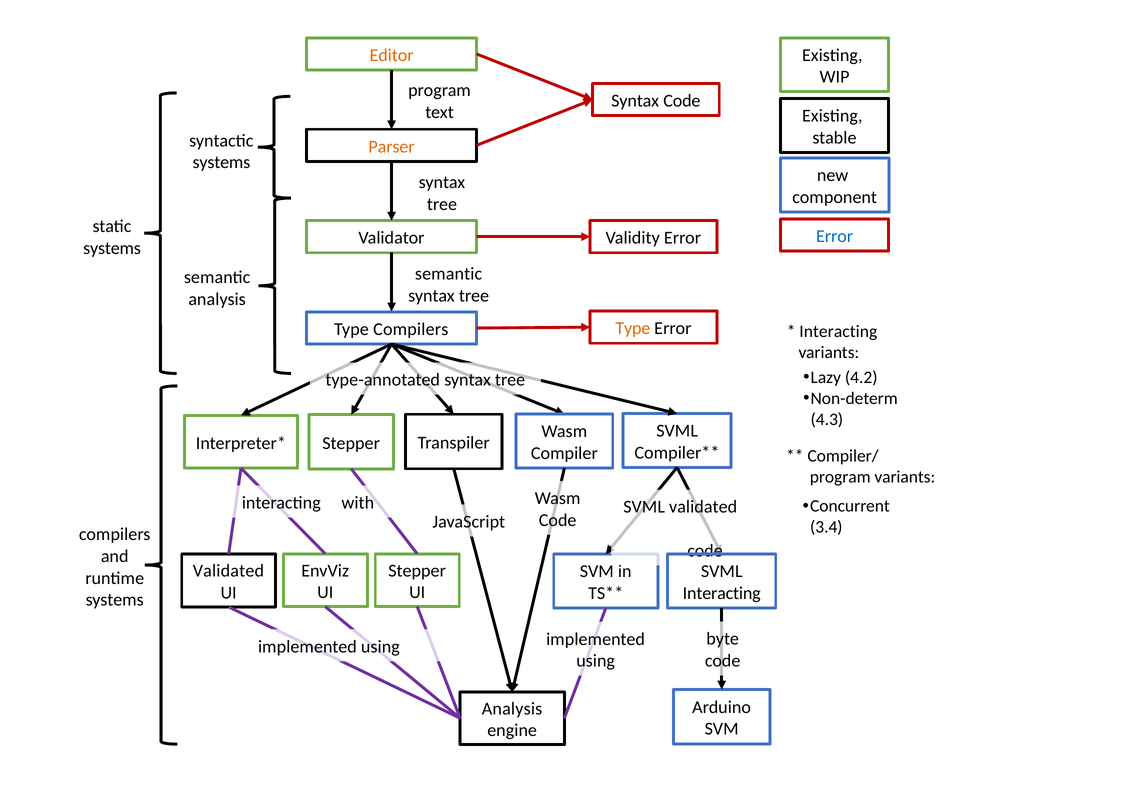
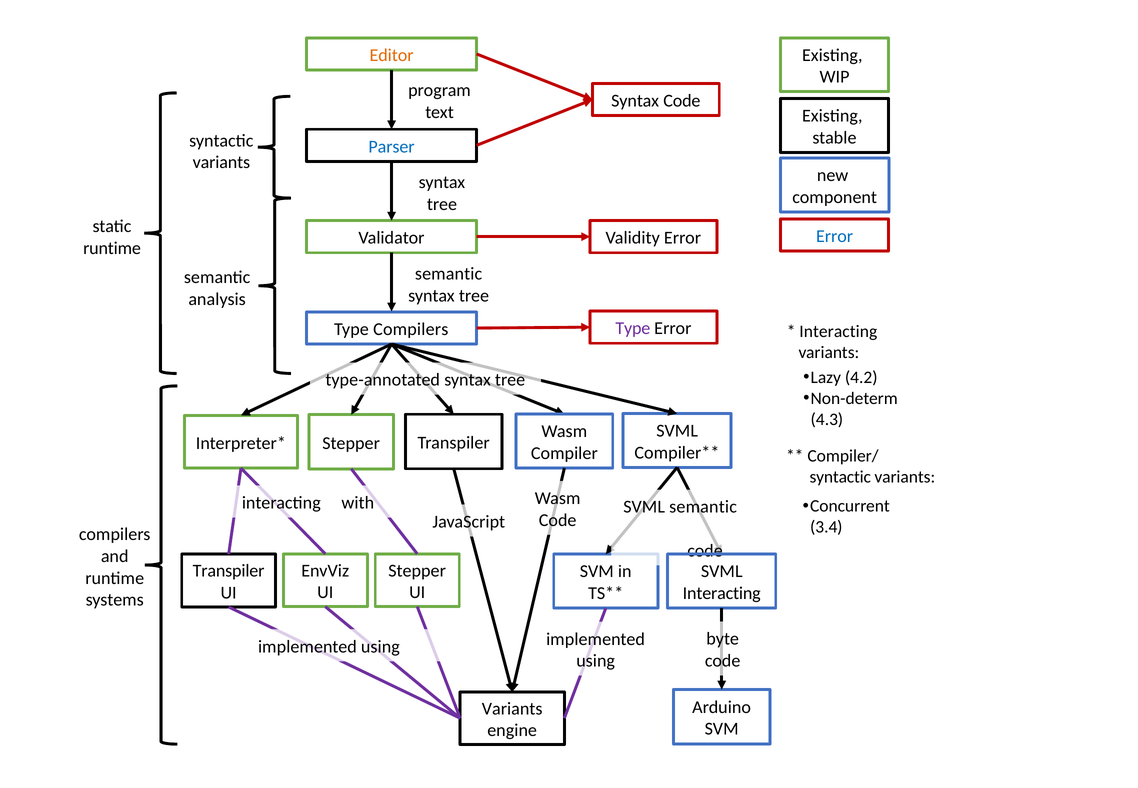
Parser colour: orange -> blue (392, 147)
systems: systems -> variants (221, 162)
systems: systems -> runtime (112, 248)
Type colour: orange -> purple (633, 328)
program: program -> syntactic (840, 477)
SVML validated: validated -> semantic (703, 507)
Validated: Validated -> Transpiler (229, 571)
Analysis: Analysis -> Variants (512, 708)
